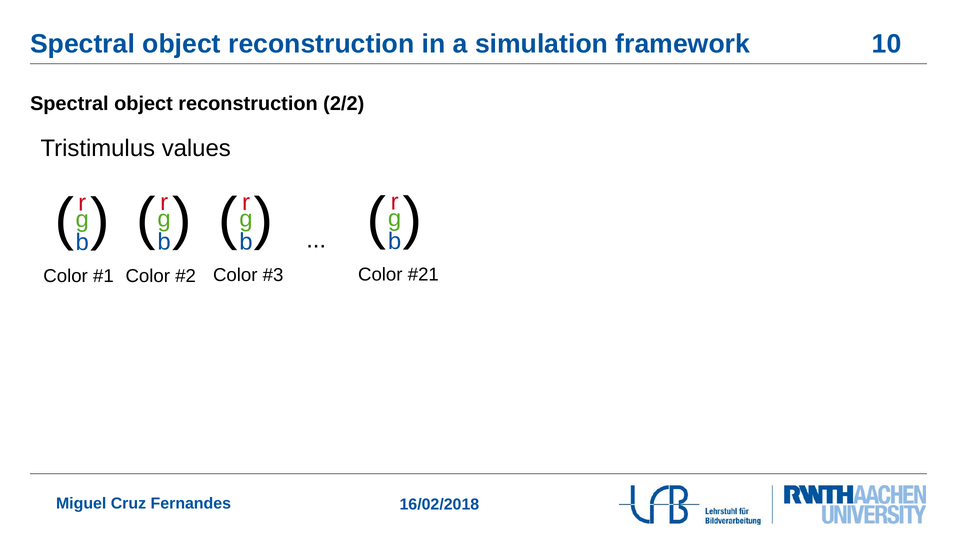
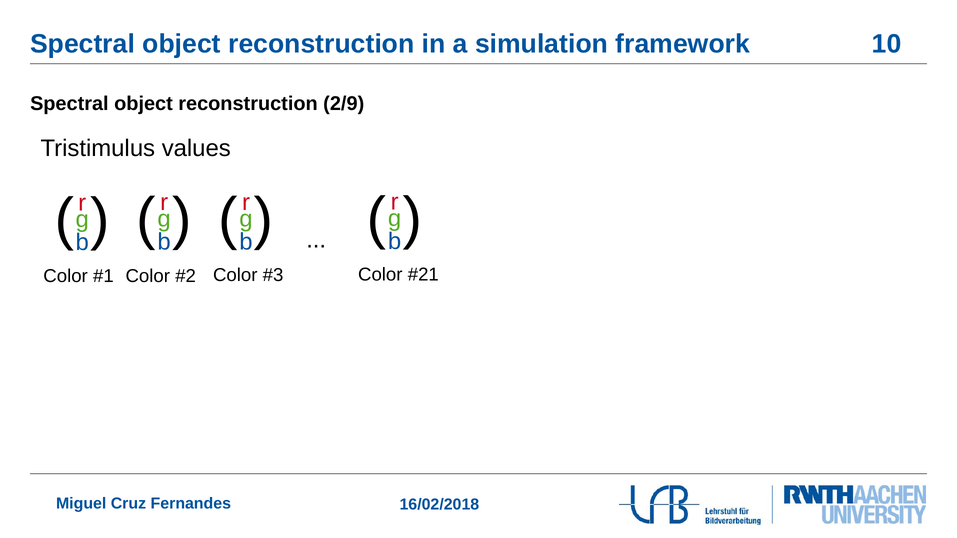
2/2: 2/2 -> 2/9 (344, 104)
